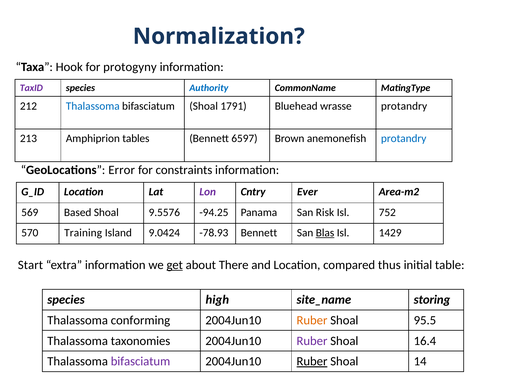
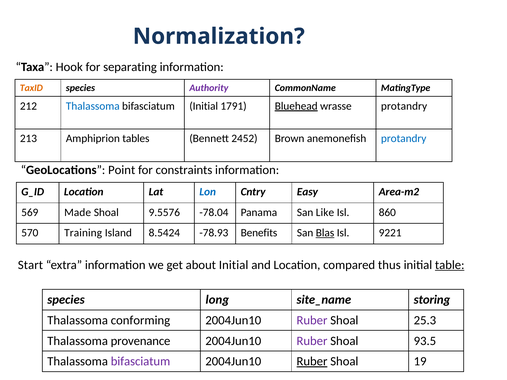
protogyny: protogyny -> separating (130, 67)
TaxID colour: purple -> orange (31, 88)
Authority colour: blue -> purple (209, 88)
bifasciatum Shoal: Shoal -> Initial (204, 106)
Bluehead underline: none -> present (296, 106)
6597: 6597 -> 2452 (244, 139)
Error: Error -> Point (122, 170)
Lon colour: purple -> blue (208, 192)
Ever: Ever -> Easy (307, 192)
Based: Based -> Made (78, 213)
-94.25: -94.25 -> -78.04 (214, 213)
Risk: Risk -> Like (325, 213)
752: 752 -> 860 (387, 213)
9.0424: 9.0424 -> 8.5424 (164, 233)
-78.93 Bennett: Bennett -> Benefits (259, 233)
1429: 1429 -> 9221 (390, 233)
get underline: present -> none (175, 265)
about There: There -> Initial (234, 265)
table underline: none -> present (450, 265)
high: high -> long (217, 300)
Ruber colour: orange -> purple (312, 321)
95.5: 95.5 -> 25.3 (425, 321)
taxonomies: taxonomies -> provenance (141, 341)
16.4: 16.4 -> 93.5 (425, 341)
14: 14 -> 19 (420, 362)
